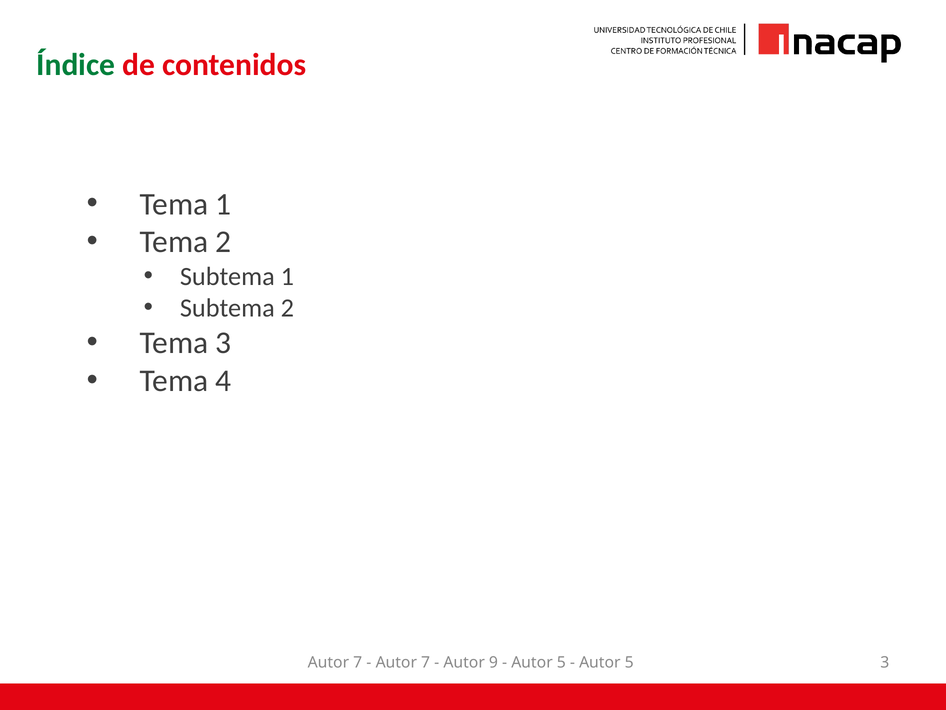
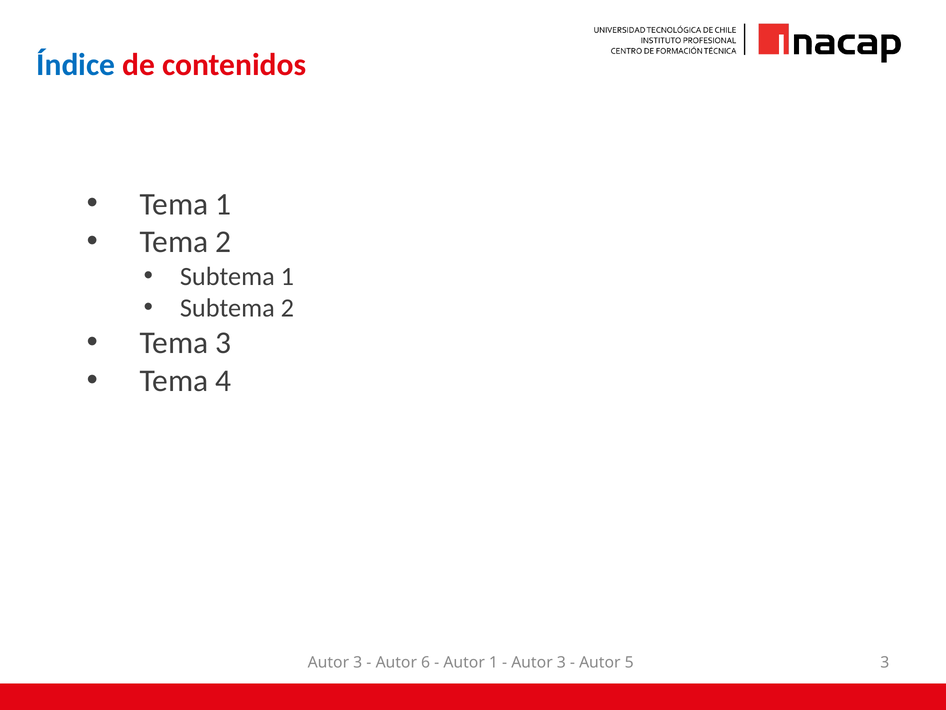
Índice colour: green -> blue (76, 65)
7: 7 -> 3 (358, 662)
7: 7 -> 6 (426, 662)
Autor 9: 9 -> 1 (493, 662)
5: 5 -> 3 (561, 662)
